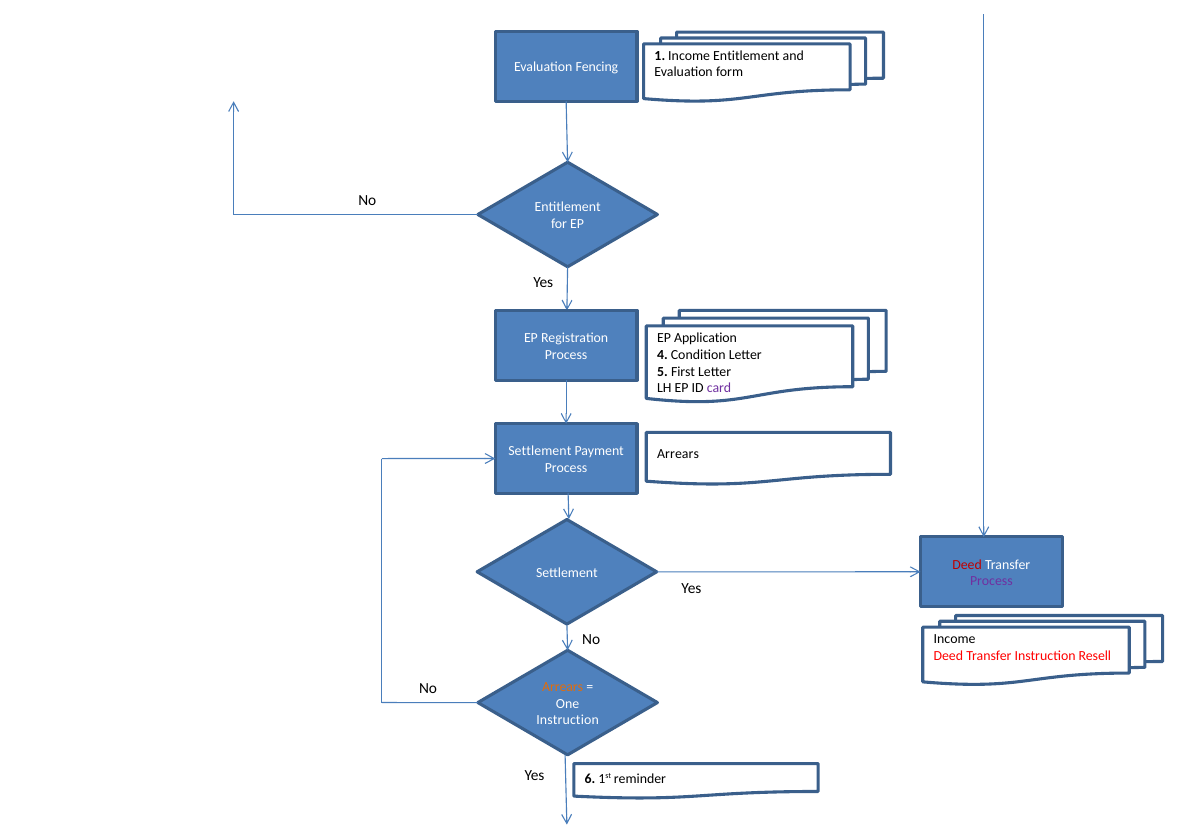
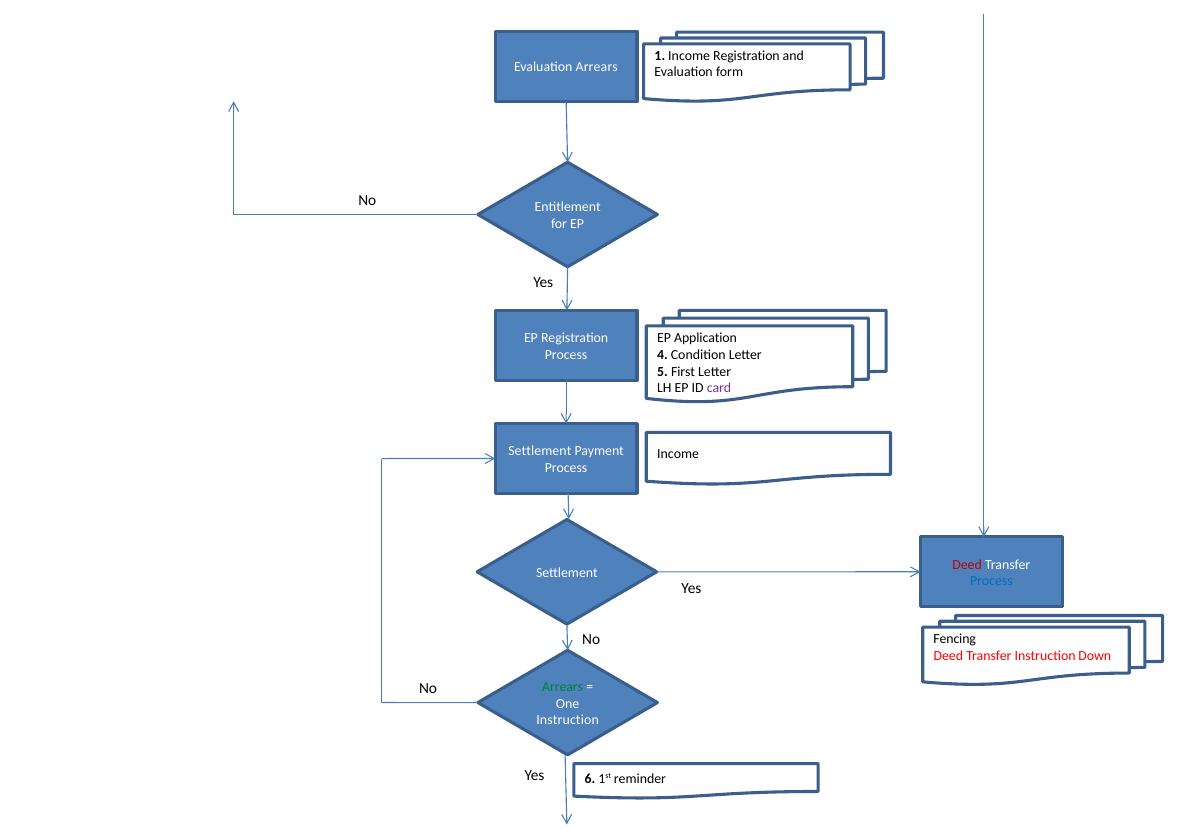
Income Entitlement: Entitlement -> Registration (746, 56)
Evaluation Fencing: Fencing -> Arrears (597, 67)
Arrears: Arrears -> Income (678, 455)
Process colour: purple -> blue (991, 582)
Income: Income -> Fencing (955, 639)
Resell: Resell -> Down (1095, 656)
Arrears colour: orange -> green (563, 688)
